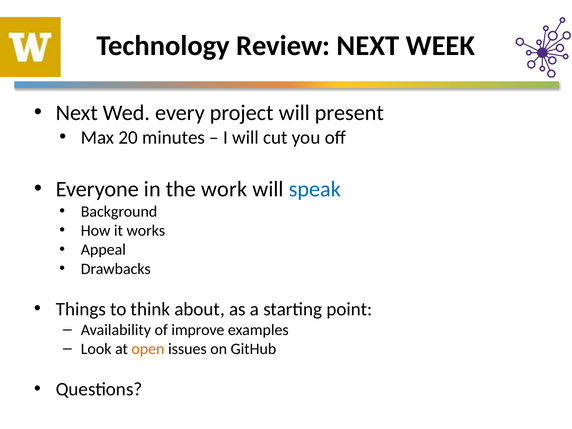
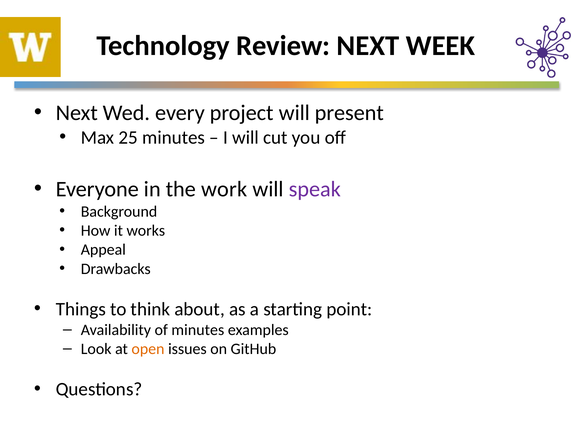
20: 20 -> 25 (128, 137)
speak colour: blue -> purple (315, 189)
of improve: improve -> minutes (198, 330)
